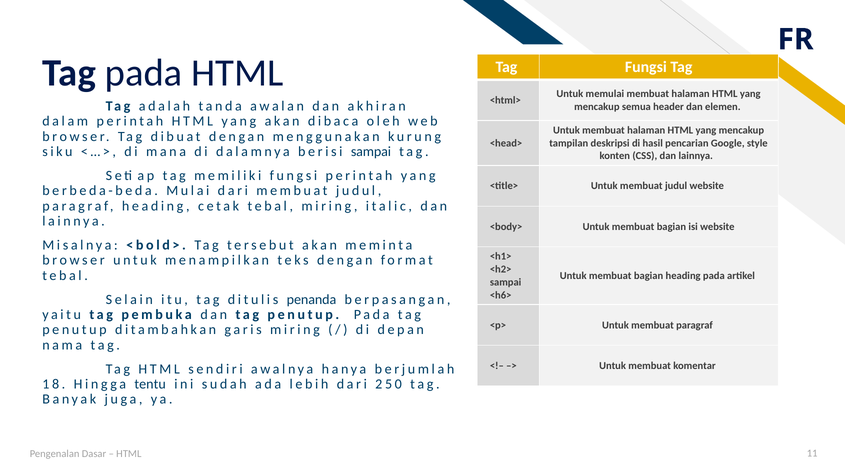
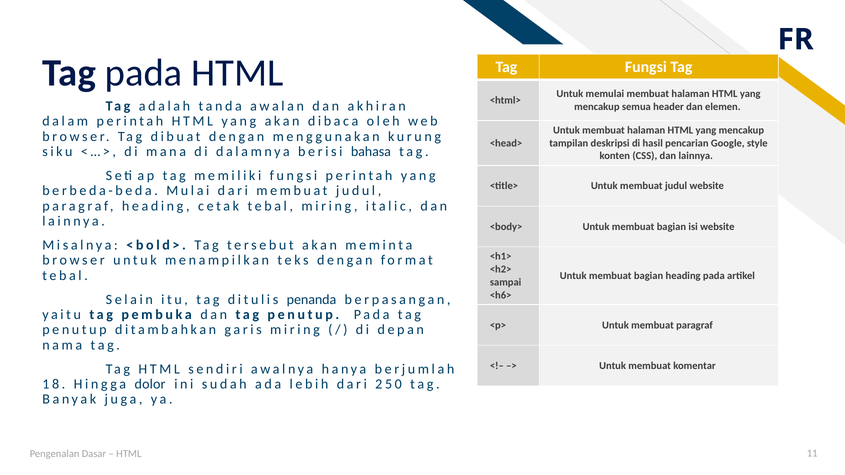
berisi sampai: sampai -> bahasa (371, 152)
tentu: tentu -> dolor (150, 384)
